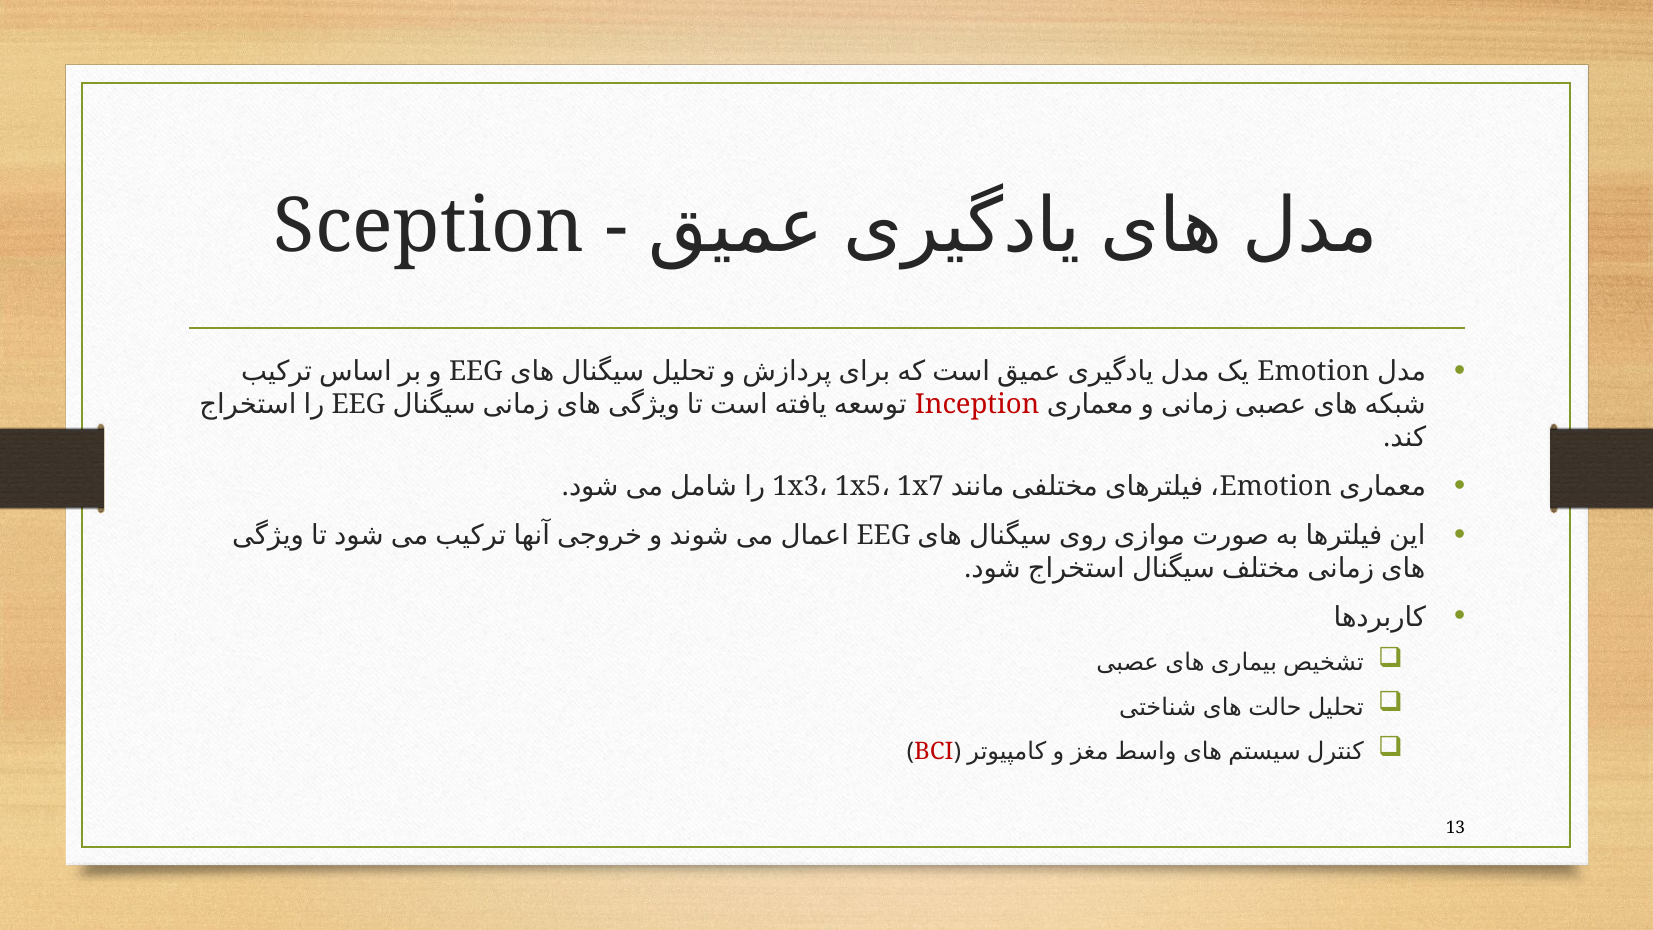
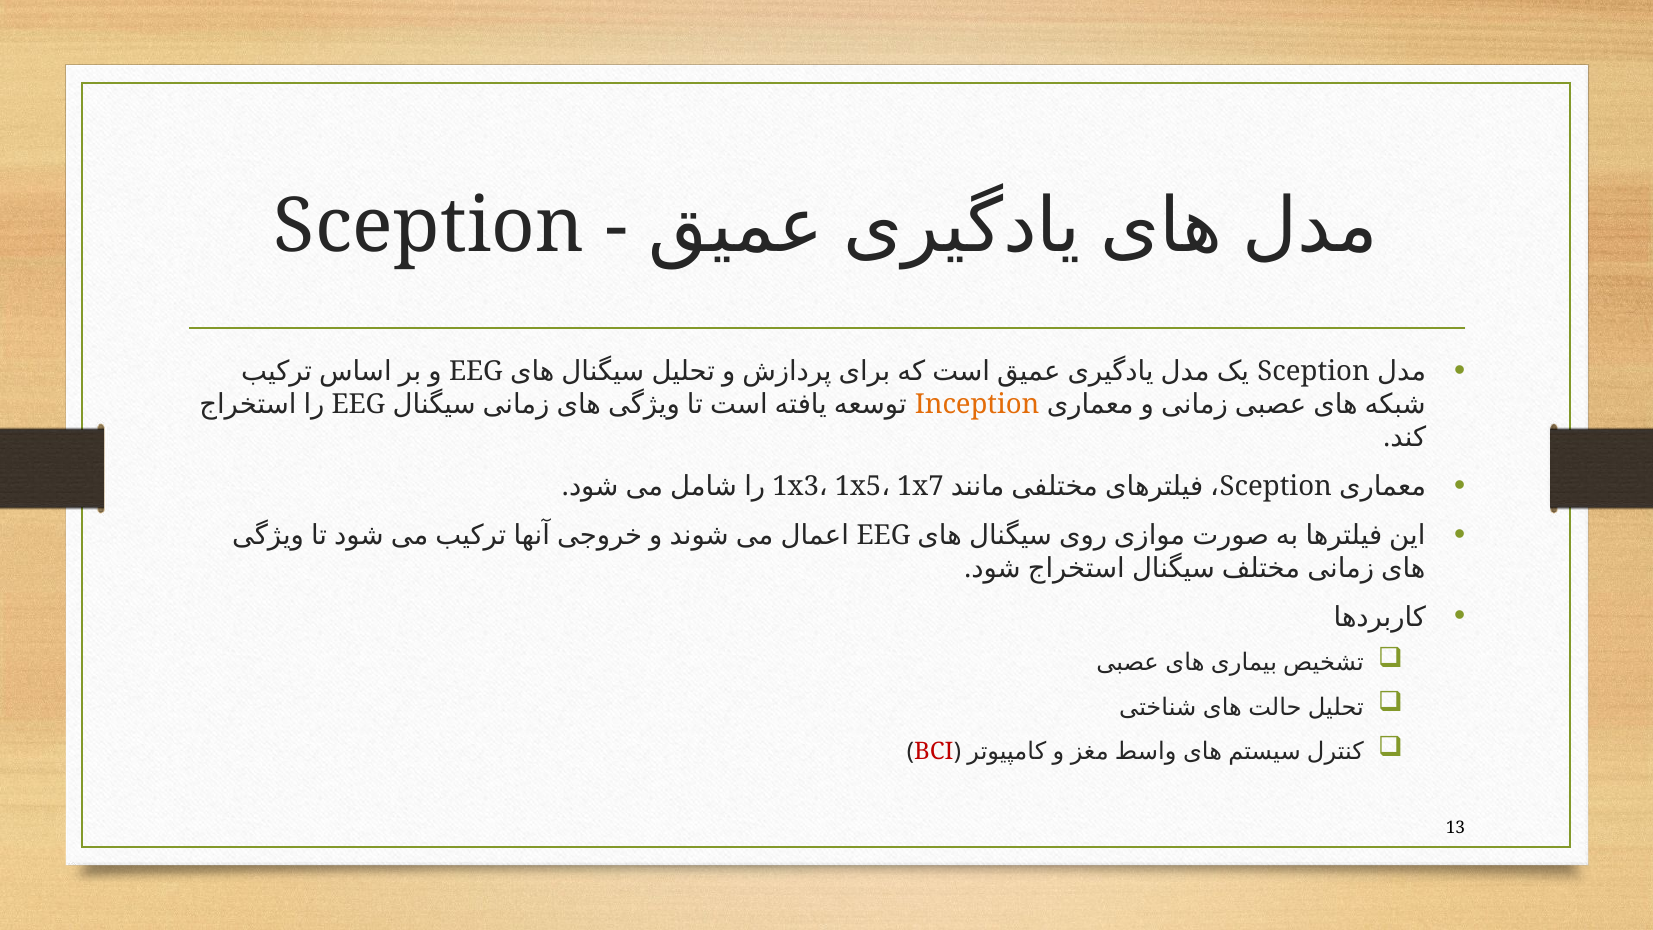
Emotion: Emotion -> Sception (1314, 371)
Inception colour: red -> orange (977, 404)
Emotion: Emotion -> Sception (1276, 486)
